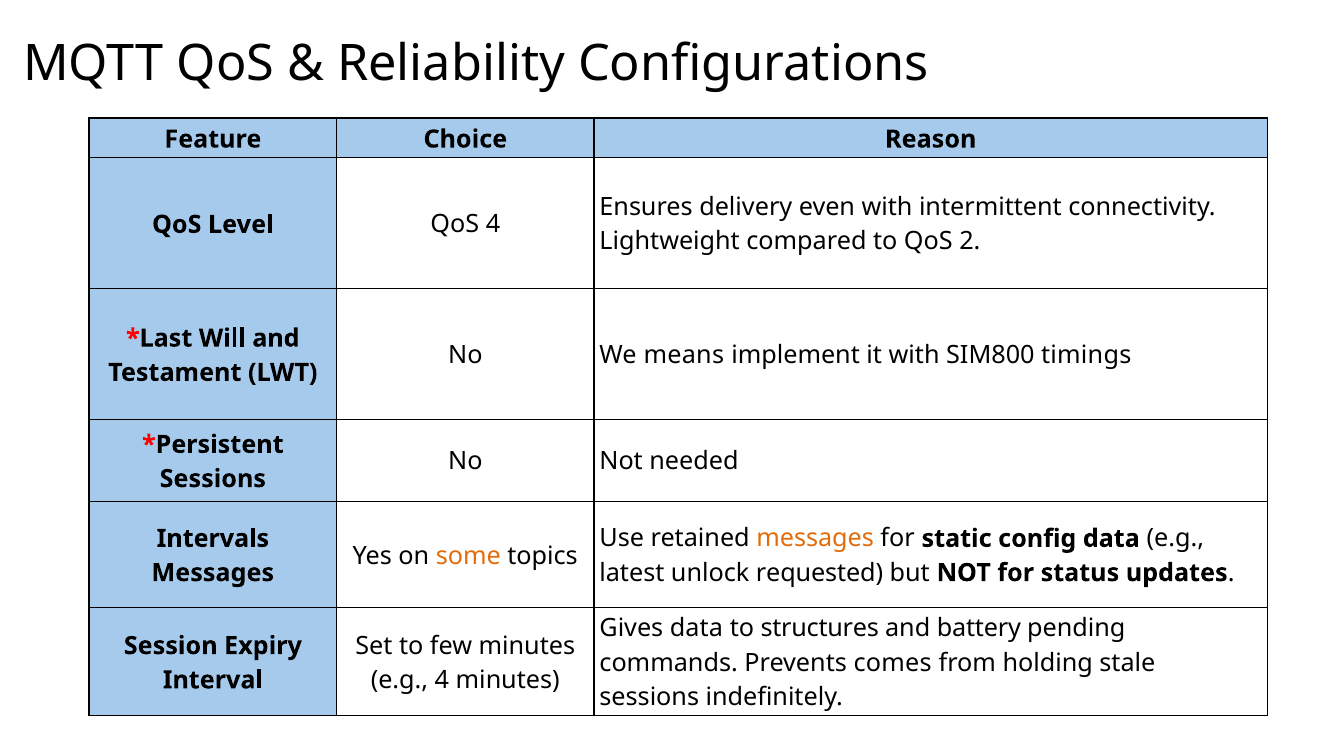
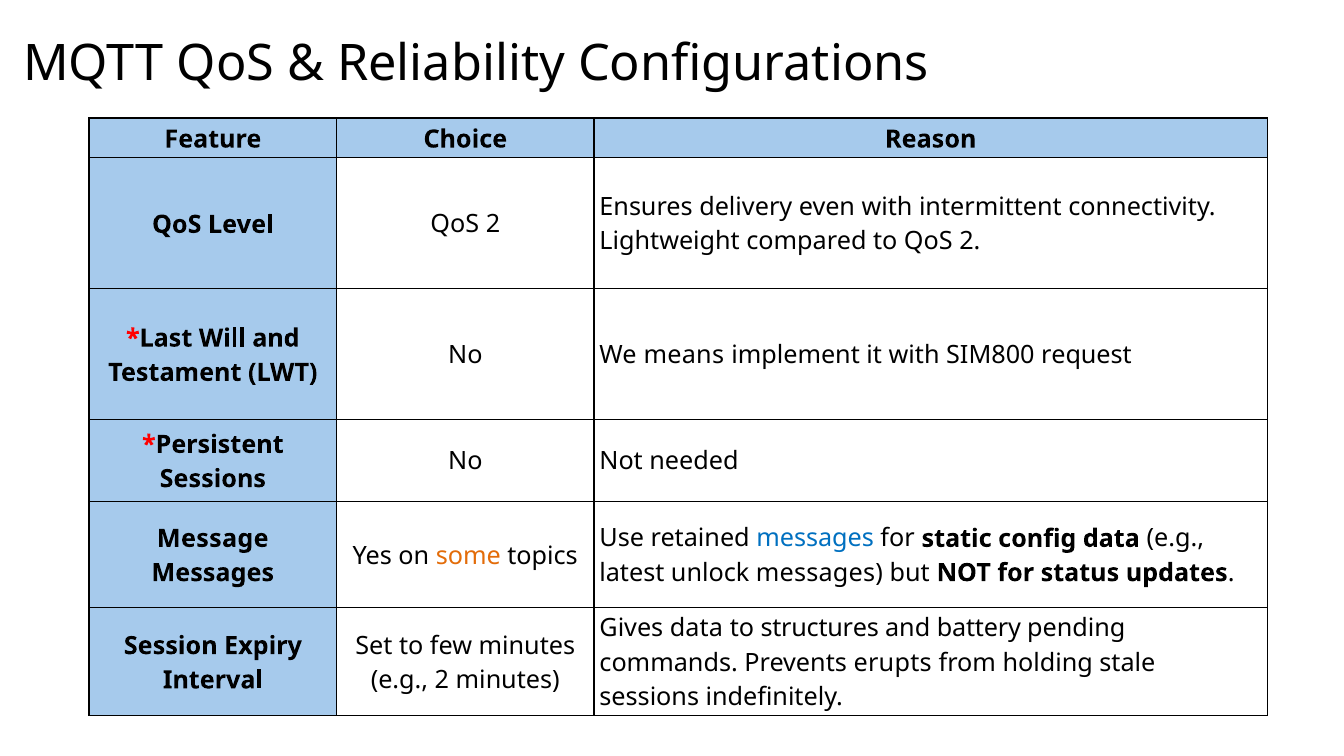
Level QoS 4: 4 -> 2 (493, 225)
timings: timings -> request (1086, 355)
messages colour: orange -> blue (815, 539)
Intervals: Intervals -> Message (213, 539)
unlock requested: requested -> messages (819, 573)
comes: comes -> erupts (893, 663)
e.g 4: 4 -> 2 (442, 680)
